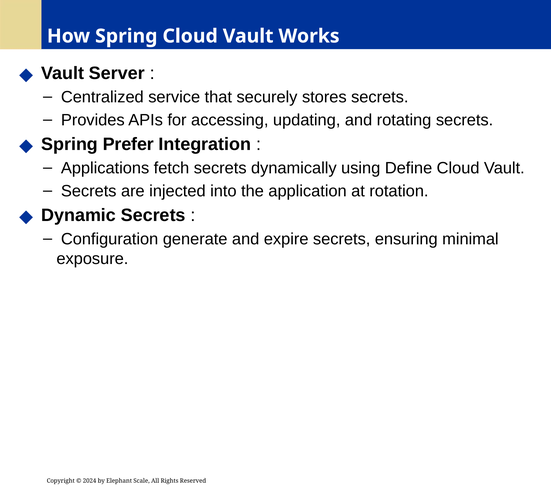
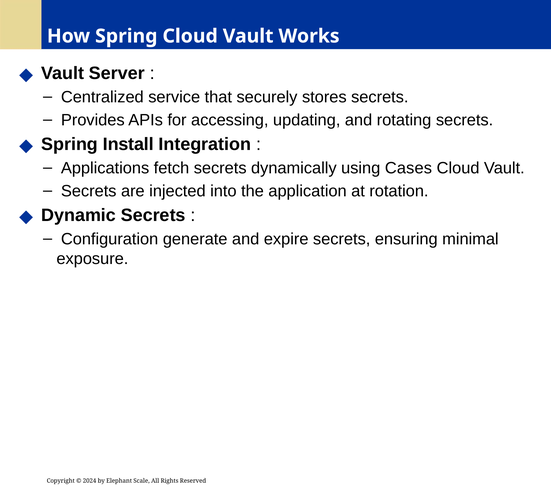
Prefer: Prefer -> Install (128, 144)
Define: Define -> Cases (408, 168)
